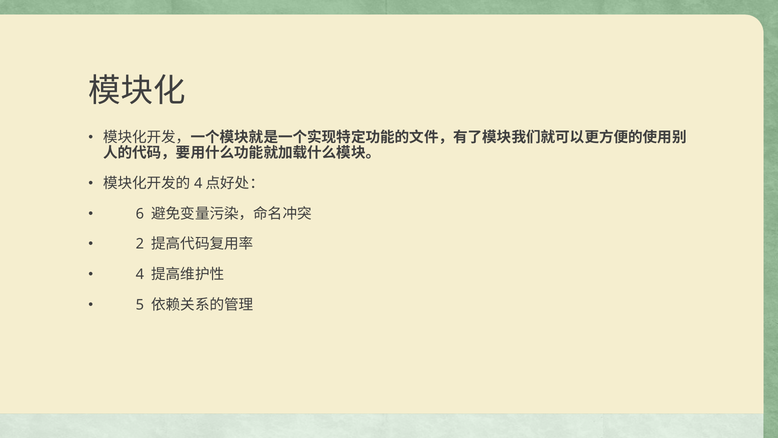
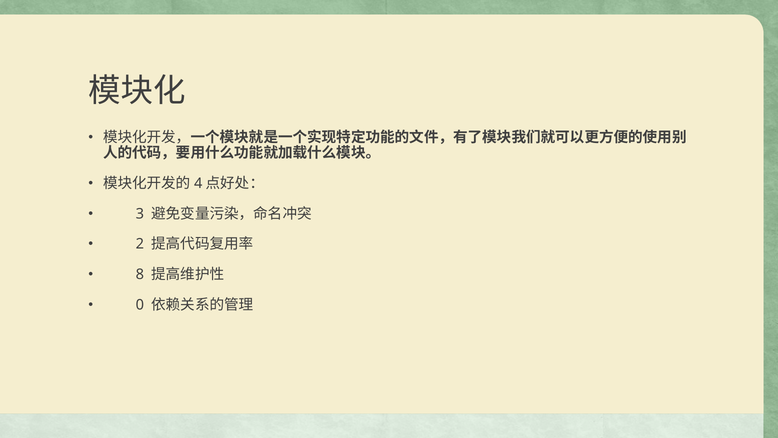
6: 6 -> 3 (140, 214)
4: 4 -> 8 (140, 274)
5: 5 -> 0 (140, 305)
